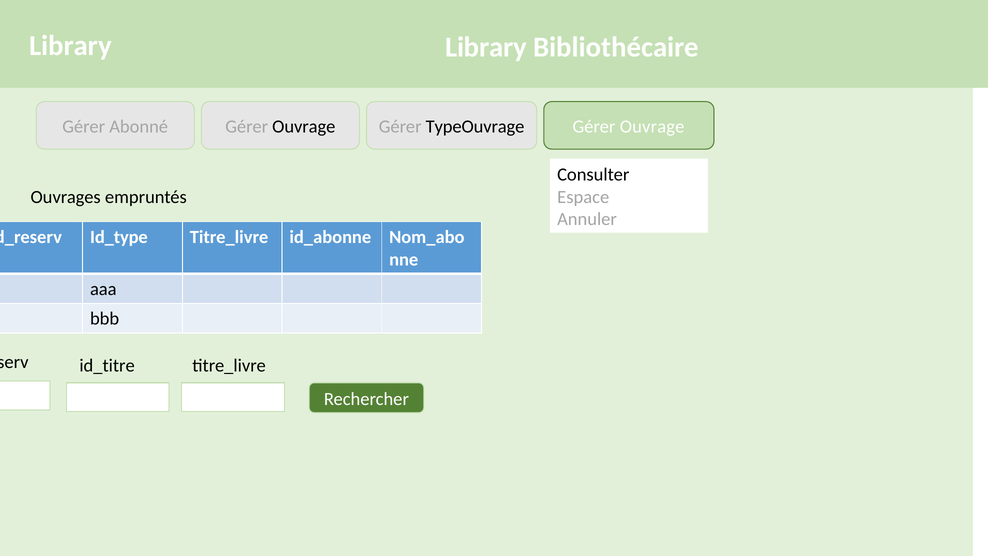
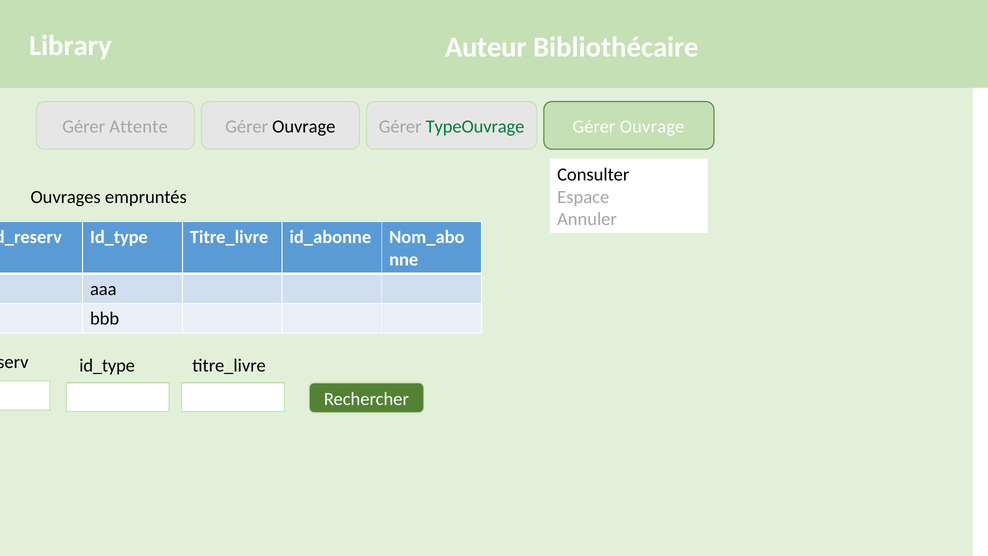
Library Library: Library -> Auteur (486, 47)
Abonné: Abonné -> Attente (139, 127)
TypeOuvrage colour: black -> green (475, 127)
id_titre: id_titre -> id_type (107, 365)
